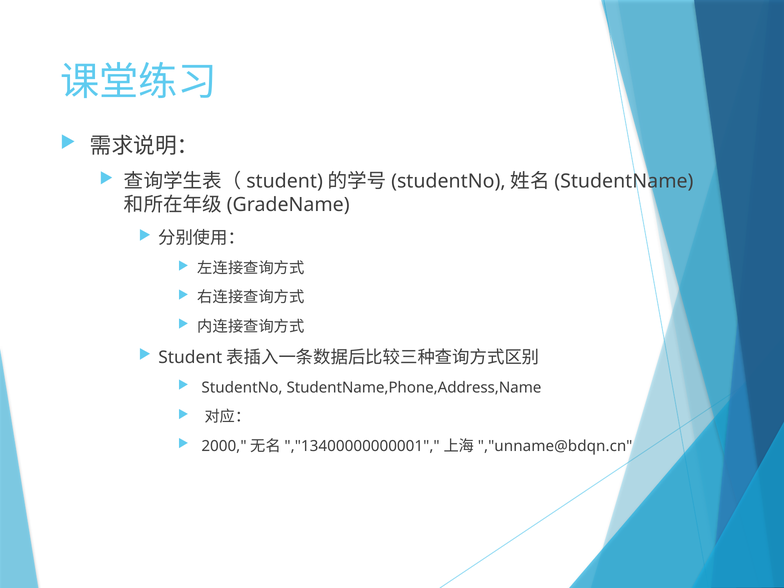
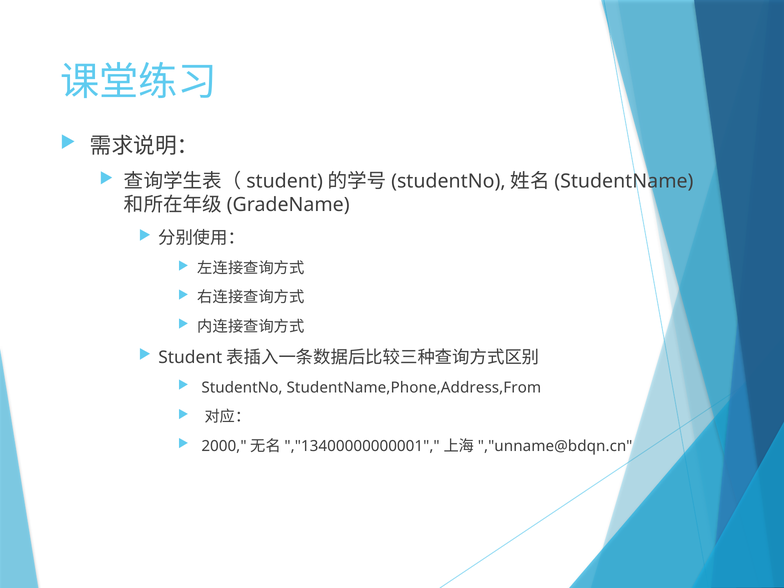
StudentName,Phone,Address,Name: StudentName,Phone,Address,Name -> StudentName,Phone,Address,From (414, 388)
